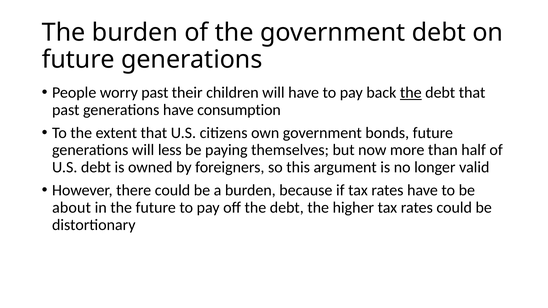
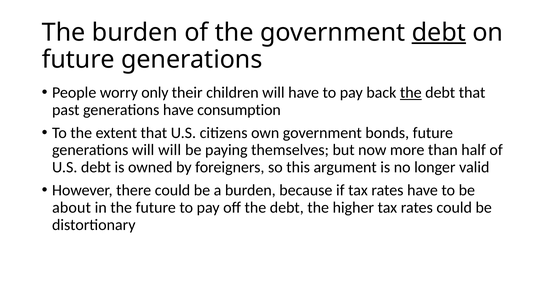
debt underline: none -> present (439, 32)
worry past: past -> only (155, 93)
will less: less -> will (170, 150)
